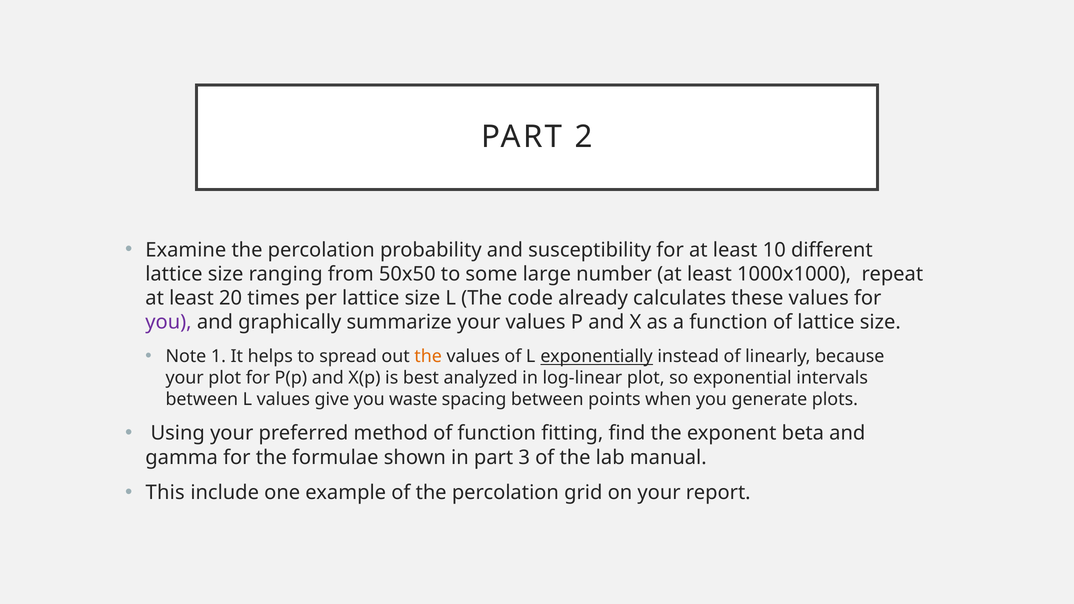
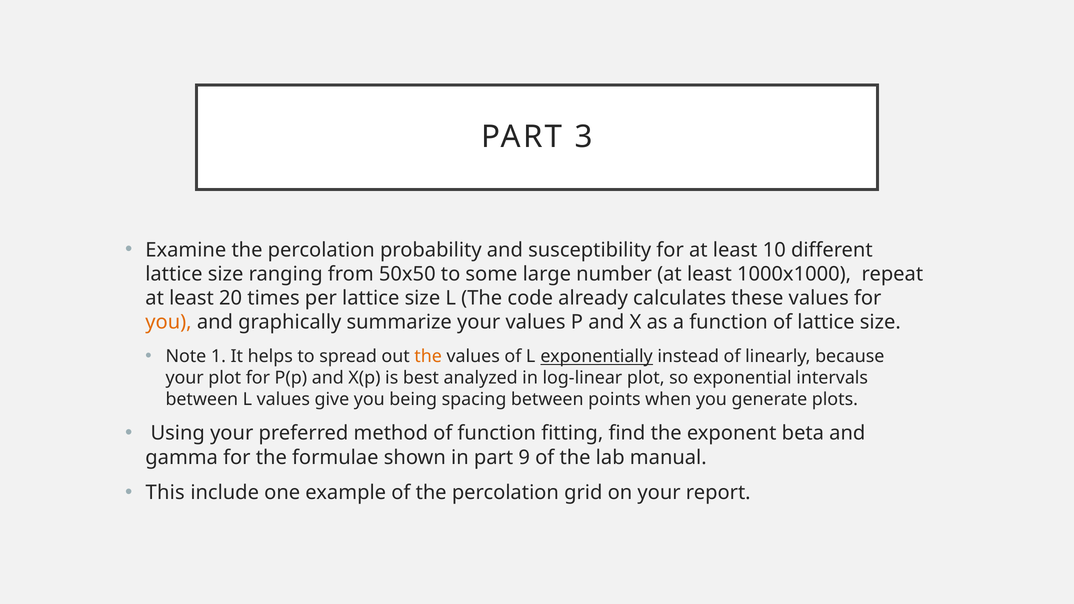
2: 2 -> 3 (584, 137)
you colour: purple -> orange (168, 322)
waste: waste -> being (413, 399)
3: 3 -> 9 (524, 458)
